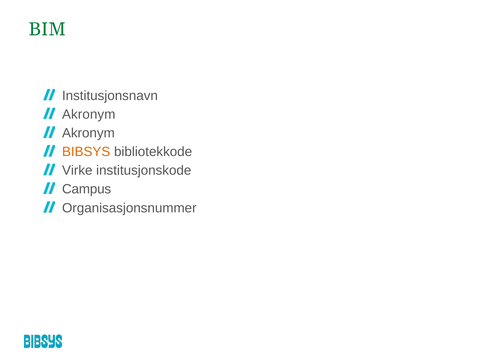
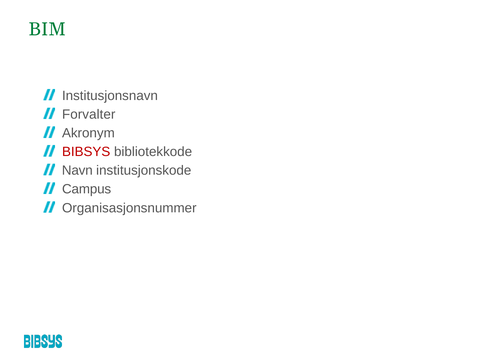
Akronym: Akronym -> Forvalter (89, 114)
BIBSYS colour: orange -> red (86, 152)
Virke: Virke -> Navn (77, 170)
